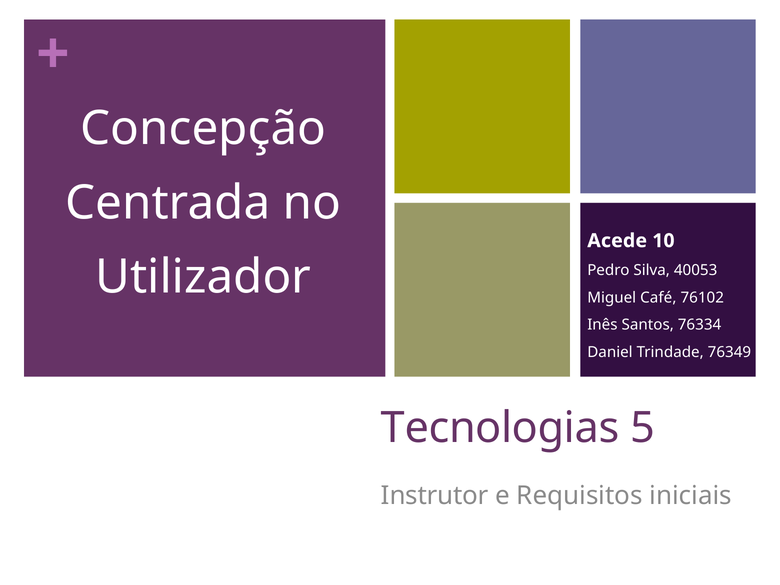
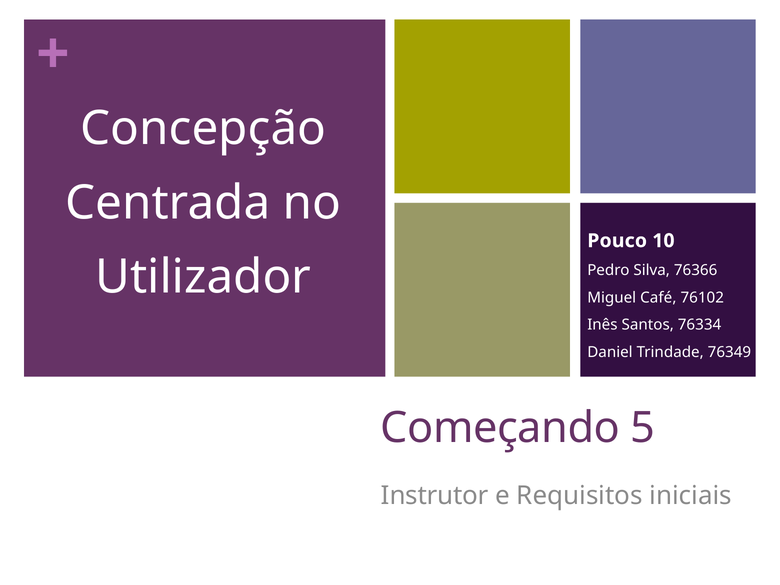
Acede: Acede -> Pouco (617, 241)
40053: 40053 -> 76366 (696, 270)
Tecnologias: Tecnologias -> Começando (500, 428)
